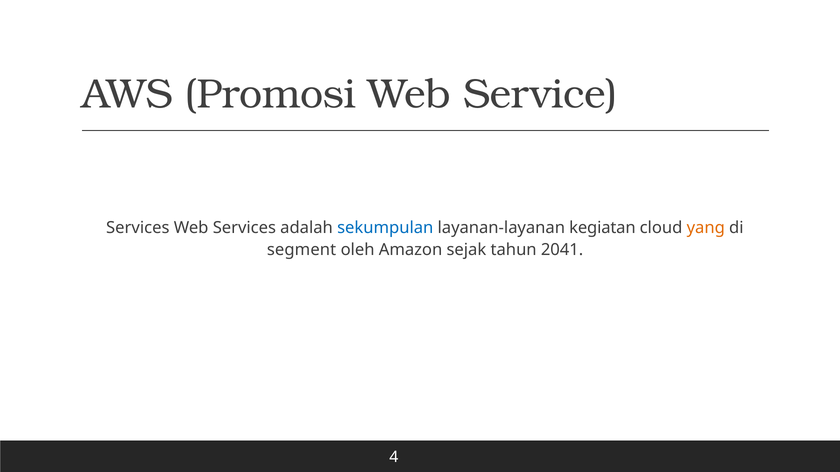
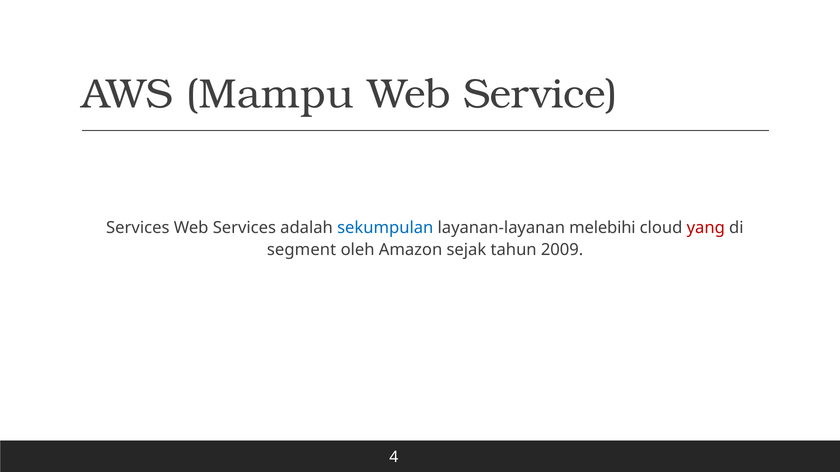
Promosi: Promosi -> Mampu (270, 94)
kegiatan: kegiatan -> melebihi (602, 228)
yang colour: orange -> red (706, 228)
2041: 2041 -> 2009 (562, 250)
